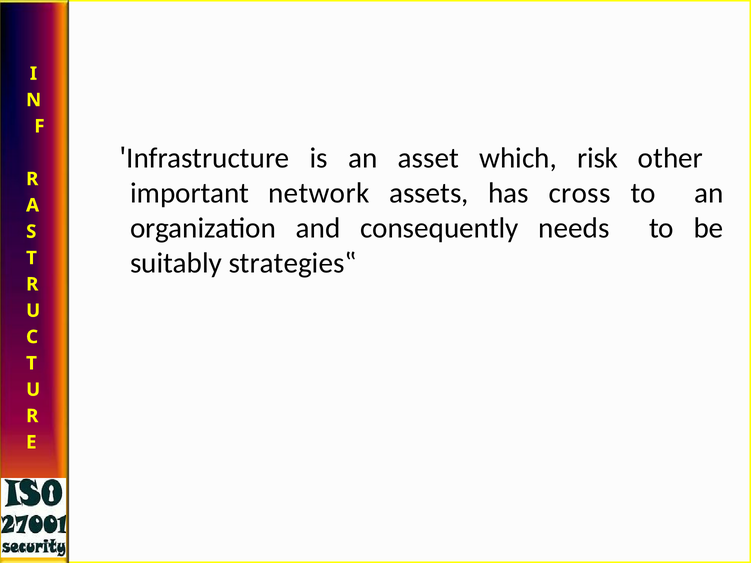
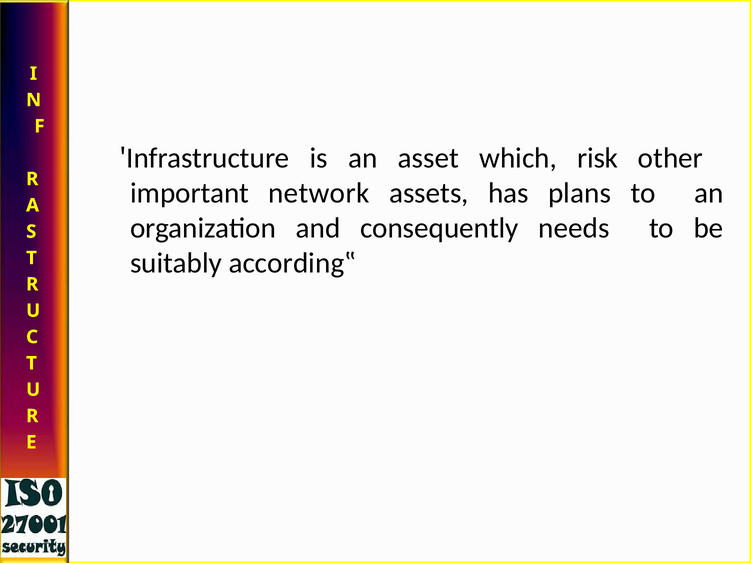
cross: cross -> plans (580, 193)
strategies‟: strategies‟ -> according‟ (293, 263)
